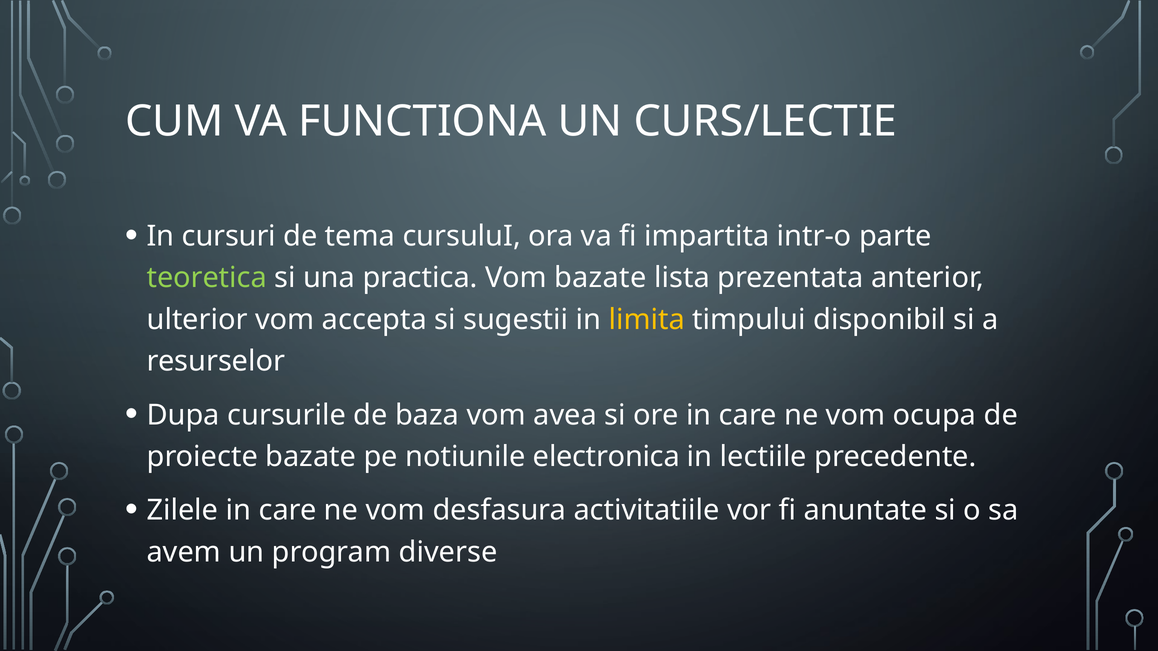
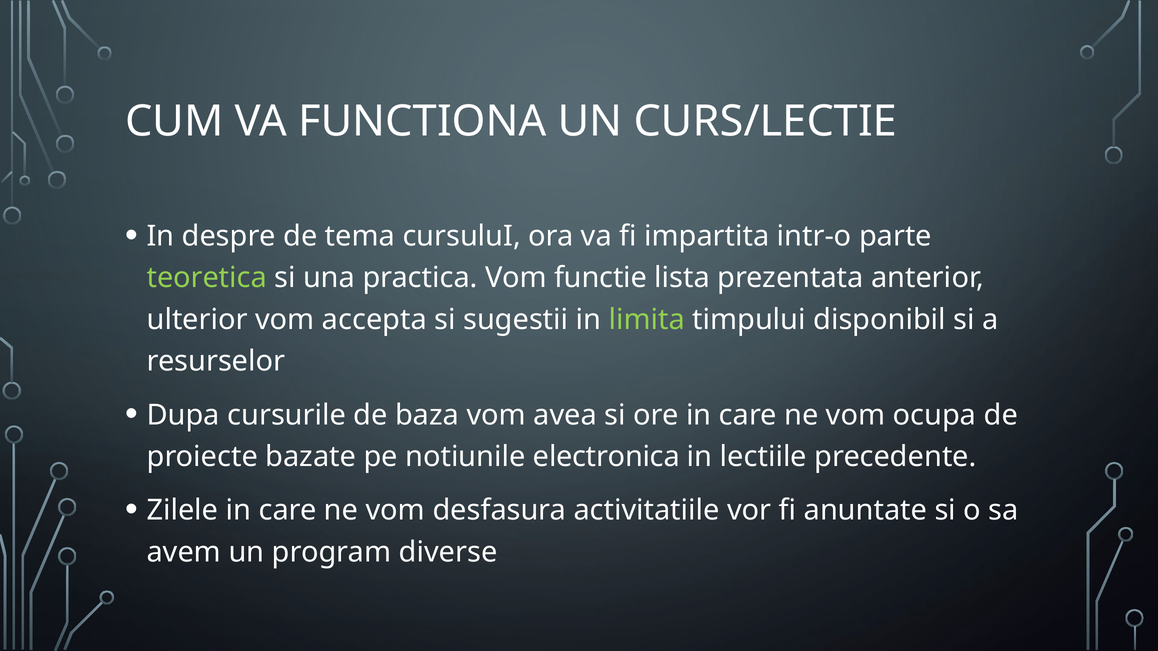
cursuri: cursuri -> despre (229, 236)
Vom bazate: bazate -> functie (601, 278)
limita colour: yellow -> light green (647, 320)
